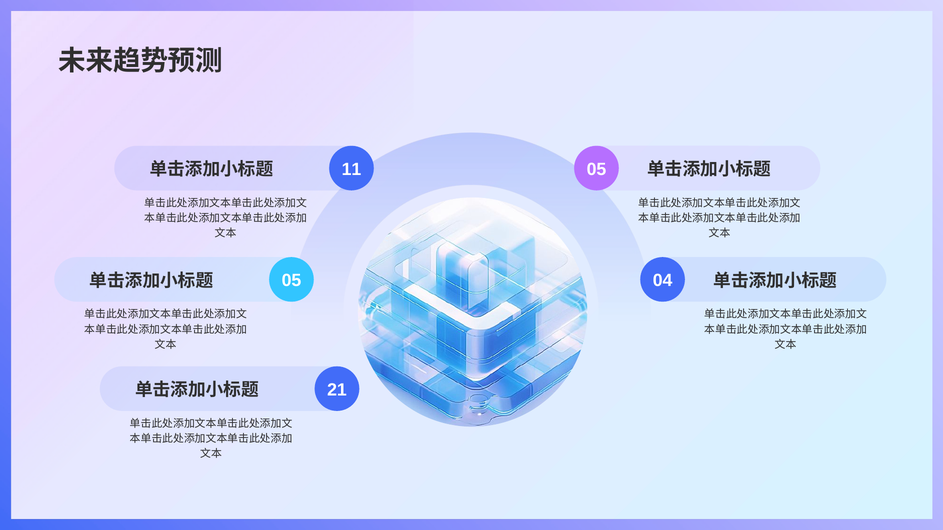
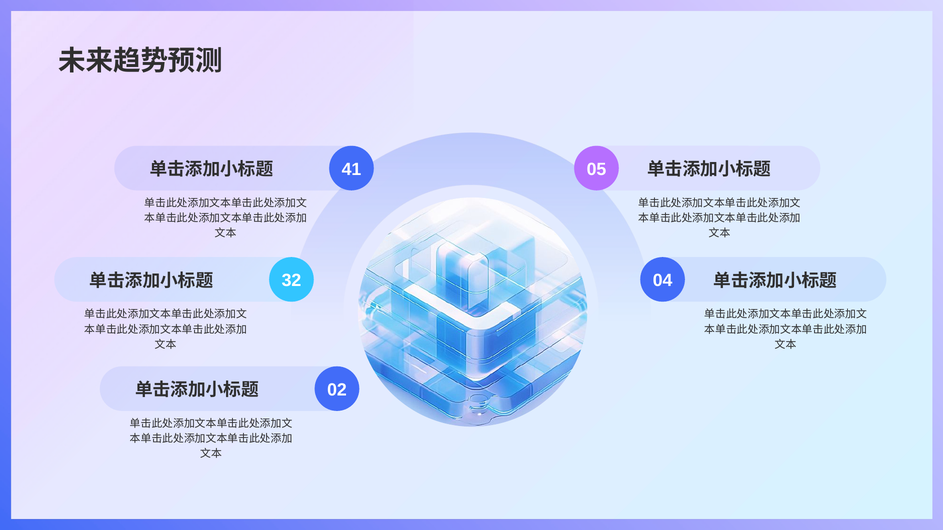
11: 11 -> 41 (351, 169)
05: 05 -> 32 (291, 281)
21: 21 -> 02 (337, 390)
